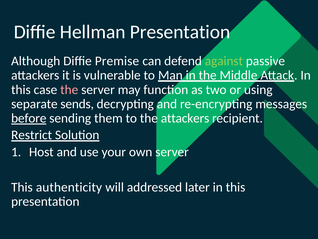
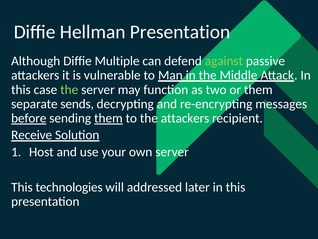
Premise: Premise -> Multiple (117, 61)
the colour: pink -> light green (69, 89)
or using: using -> them (258, 89)
them underline: none -> present (108, 118)
Restrict: Restrict -> Receive (32, 135)
authenticity: authenticity -> technologies (69, 187)
